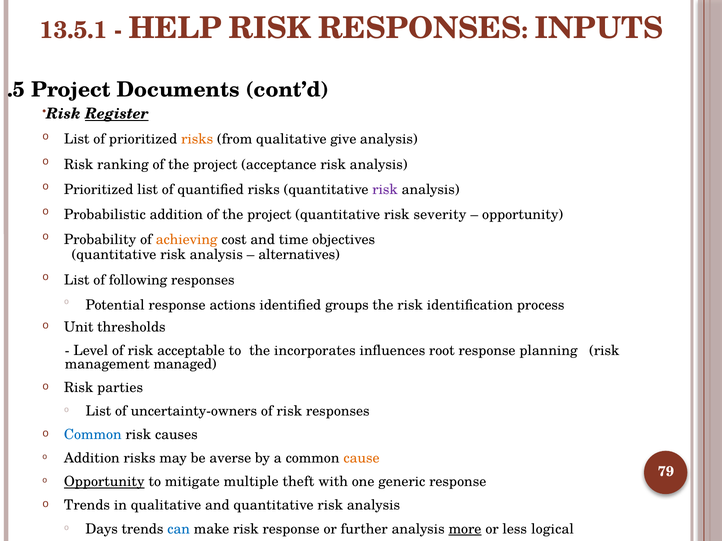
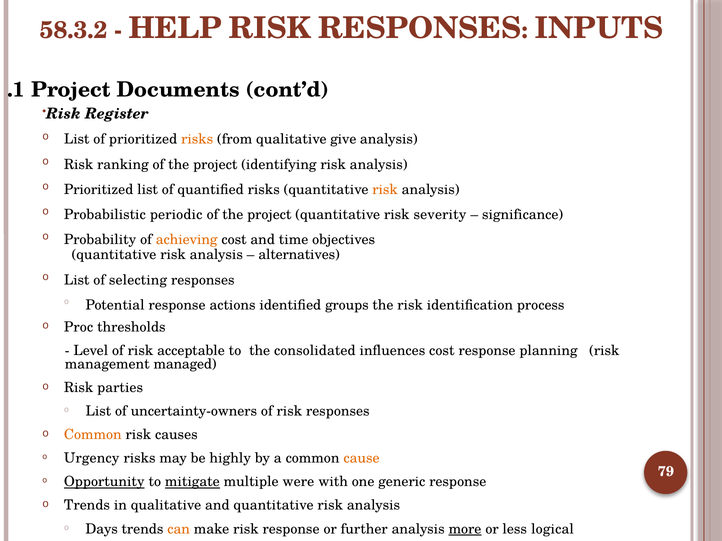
13.5.1: 13.5.1 -> 58.3.2 (74, 31)
.5: .5 -> .1 (16, 90)
Register underline: present -> none (117, 114)
acceptance: acceptance -> identifying (279, 165)
risk colour: purple -> orange (385, 190)
Probabilistic addition: addition -> periodic (176, 215)
opportunity: opportunity -> significance (523, 215)
following: following -> selecting (138, 280)
Unit: Unit -> Proc (79, 327)
incorporates: incorporates -> consolidated (315, 351)
influences root: root -> cost (442, 351)
Common colour: blue -> orange (93, 435)
Addition: Addition -> Urgency (92, 459)
averse: averse -> highly (230, 459)
mitigate underline: none -> present (192, 482)
theft: theft -> were (298, 482)
can colour: blue -> orange (179, 529)
